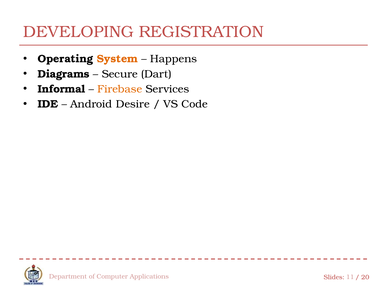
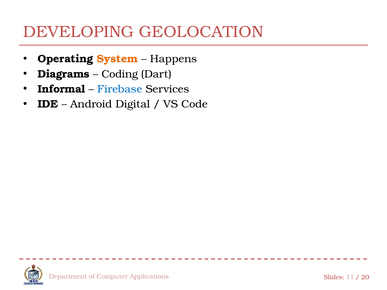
REGISTRATION: REGISTRATION -> GEOLOCATION (201, 32)
Secure: Secure -> Coding (120, 74)
Firebase colour: orange -> blue (120, 89)
Desire: Desire -> Digital (133, 104)
